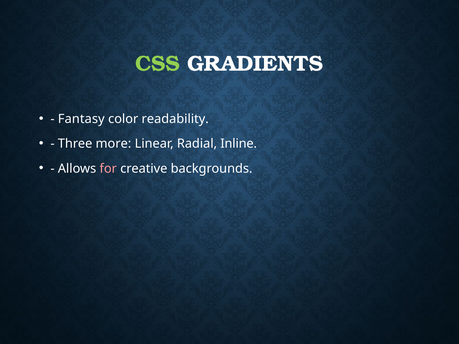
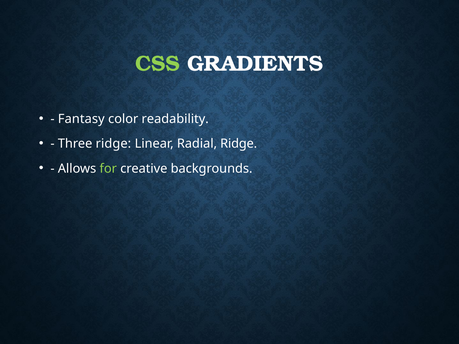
Three more: more -> ridge (113, 144)
Radial Inline: Inline -> Ridge (239, 144)
for colour: pink -> light green (108, 169)
